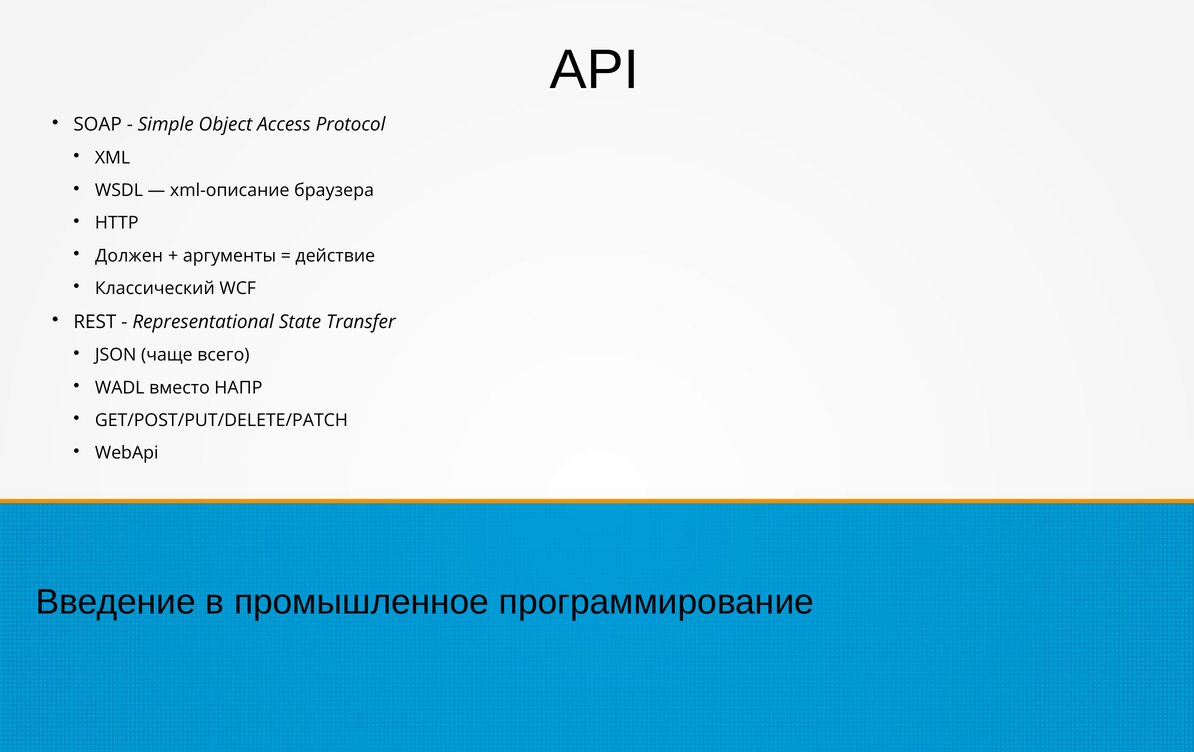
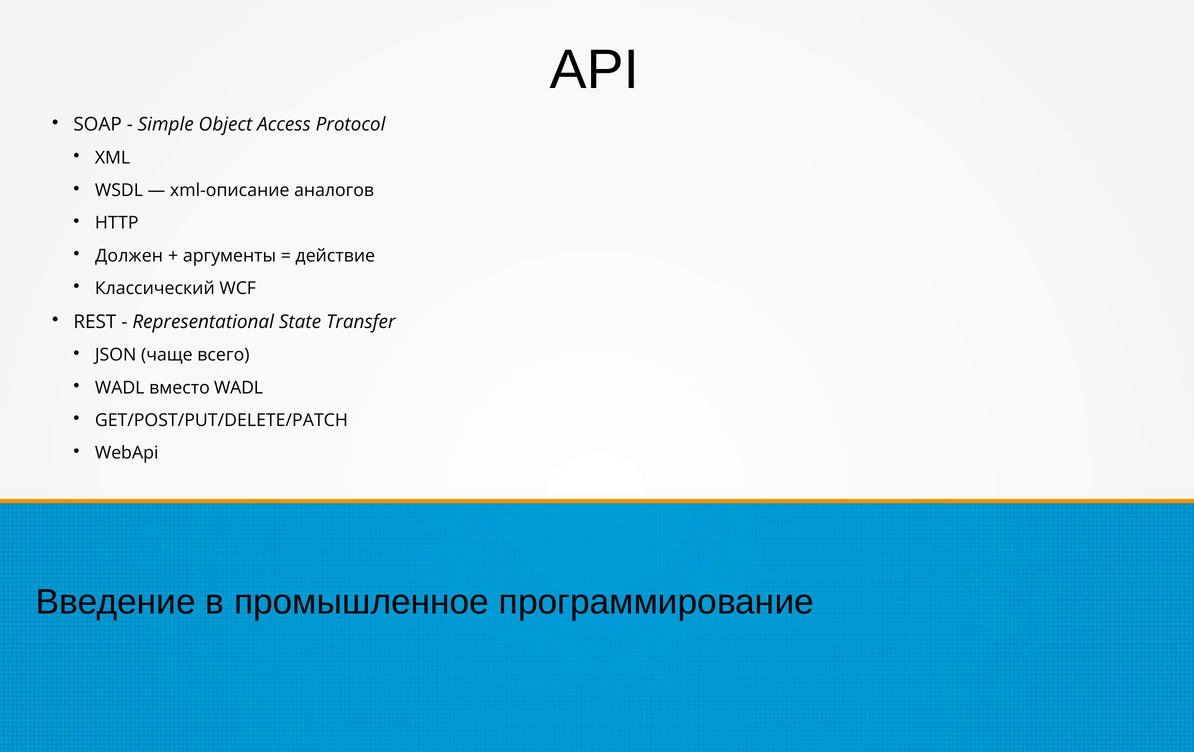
браузера: браузера -> аналогов (334, 191)
вместо НАПР: НАПР -> WADL (239, 388)
